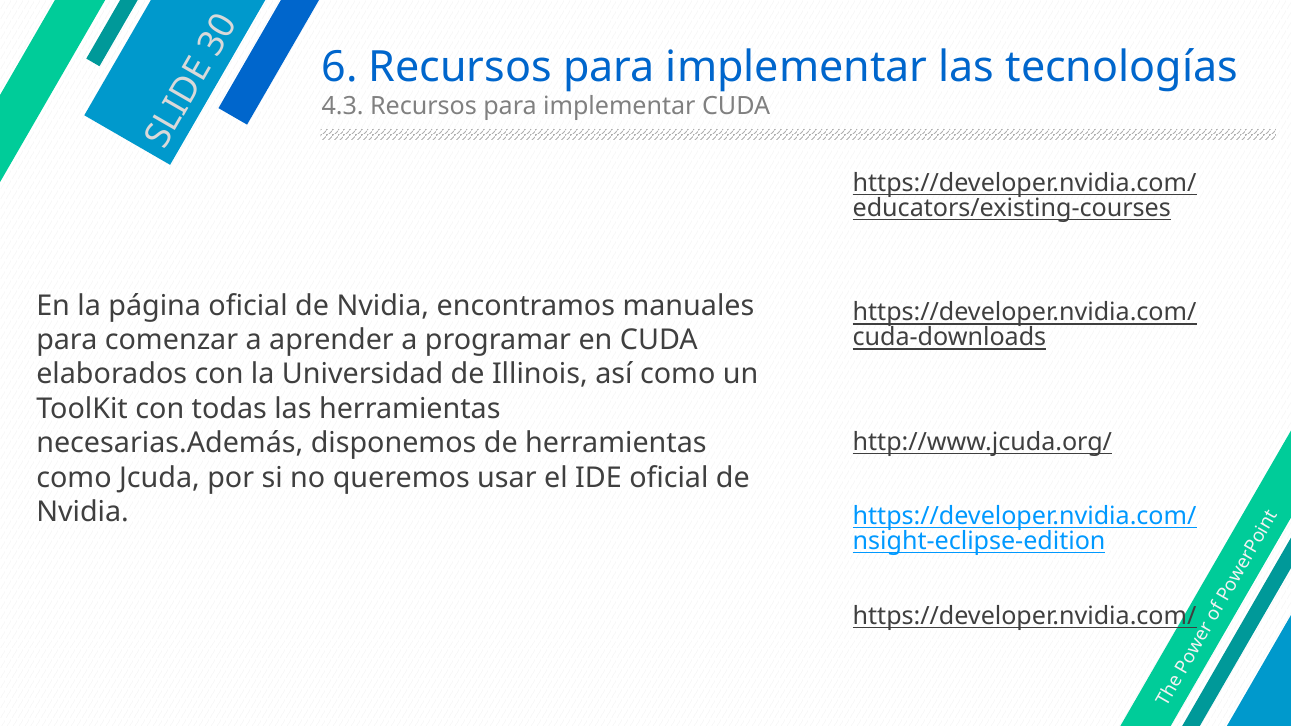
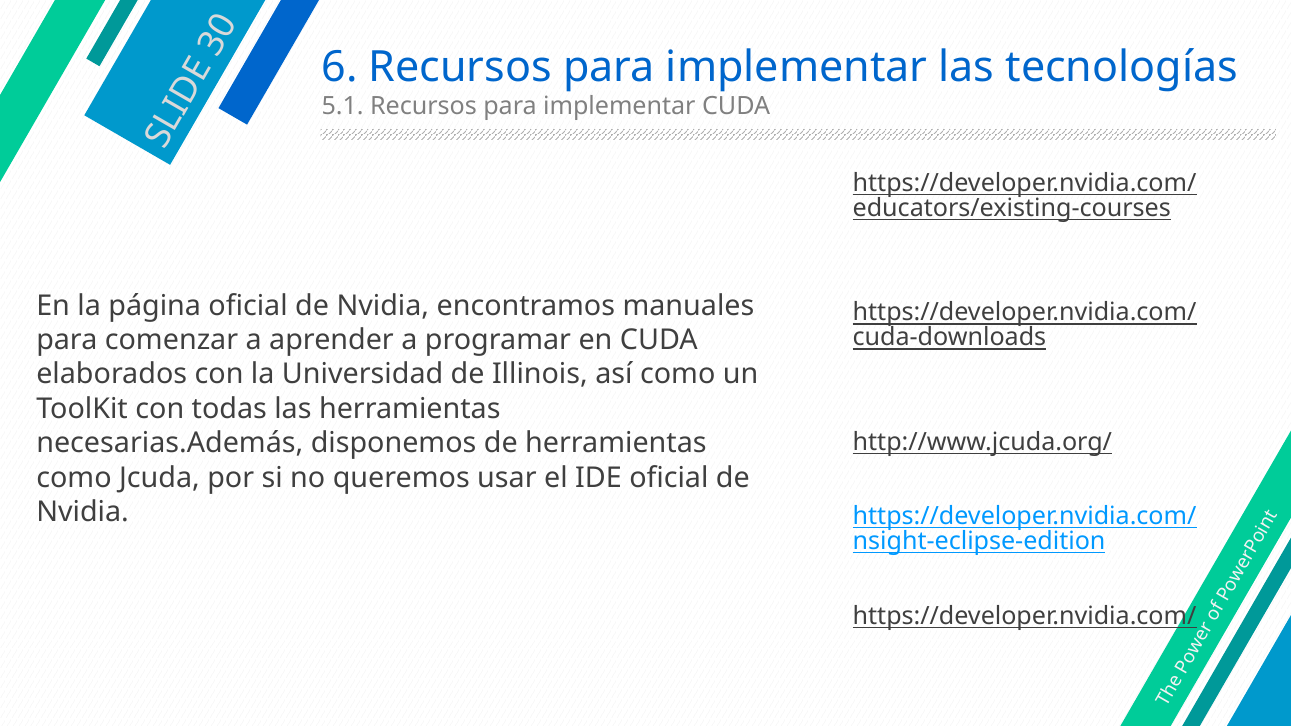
4.3: 4.3 -> 5.1 (343, 106)
